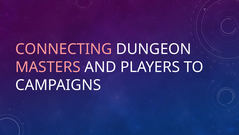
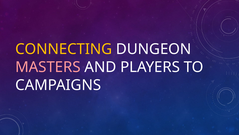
CONNECTING colour: pink -> yellow (64, 49)
